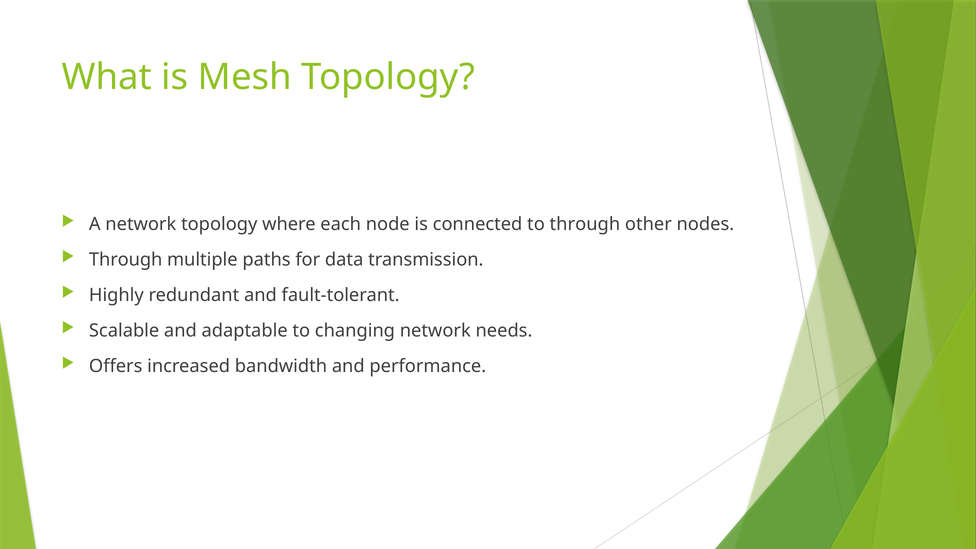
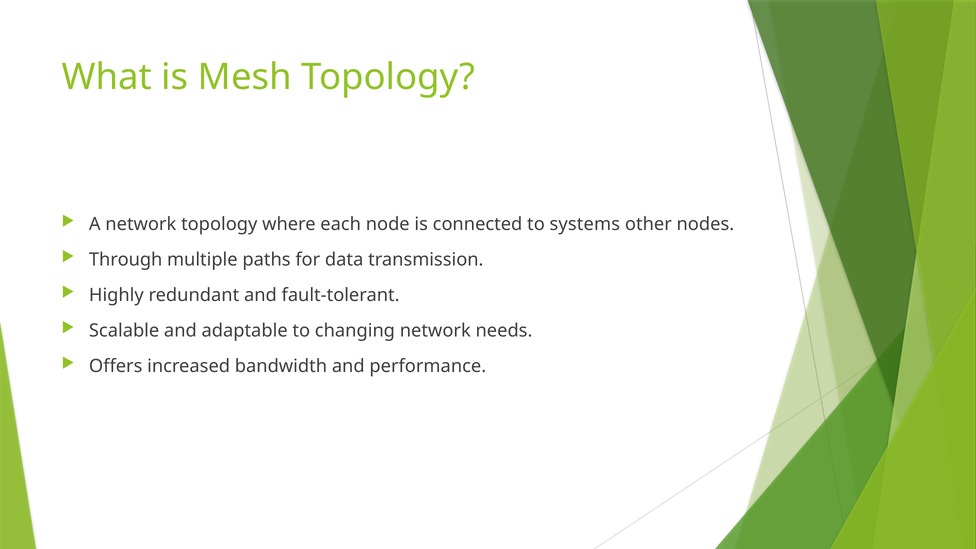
to through: through -> systems (585, 224)
